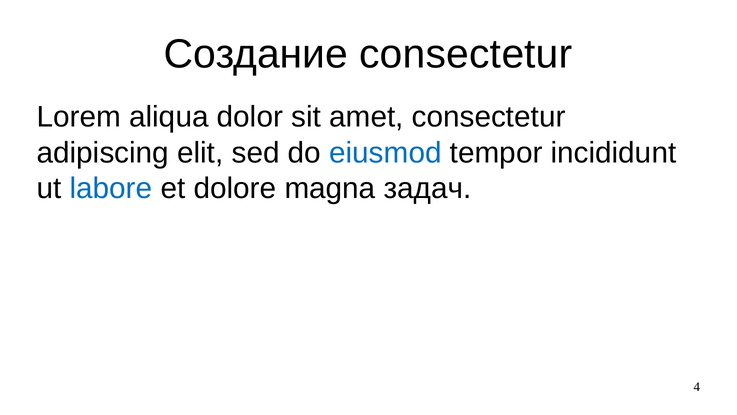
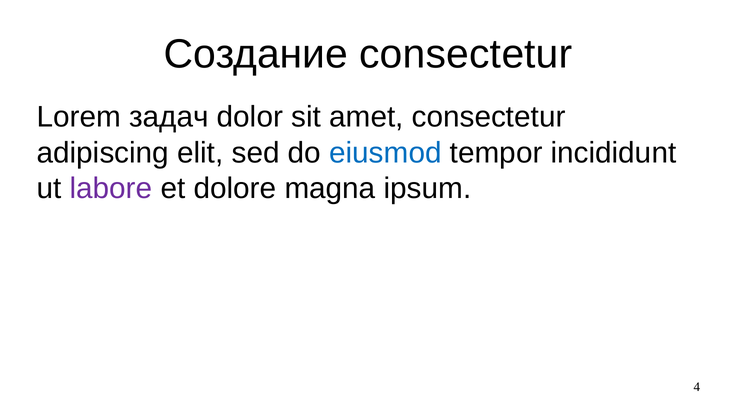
aliqua: aliqua -> задач (169, 117)
labore colour: blue -> purple (111, 188)
задач: задач -> ipsum (428, 188)
